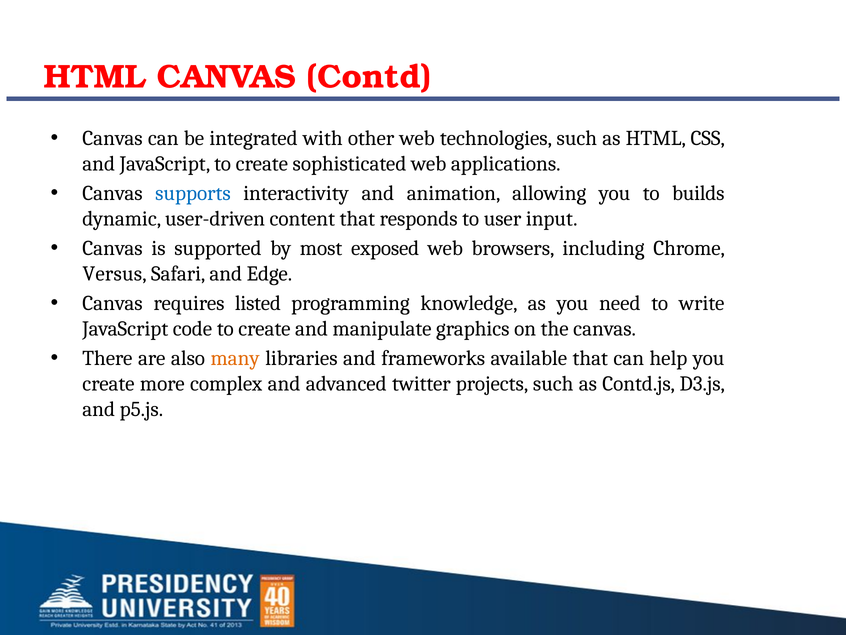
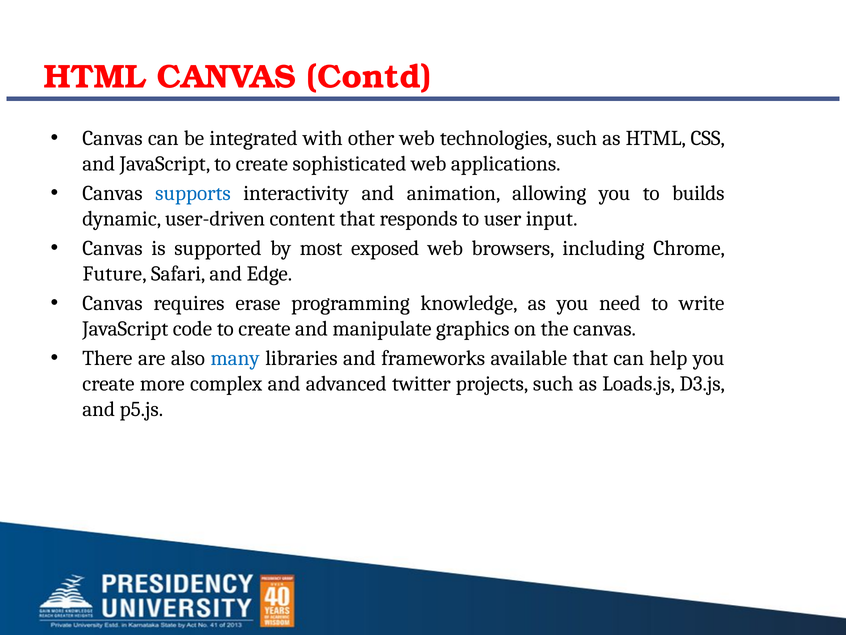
Versus: Versus -> Future (115, 274)
listed: listed -> erase (258, 303)
many colour: orange -> blue (235, 358)
Contd.js: Contd.js -> Loads.js (639, 383)
